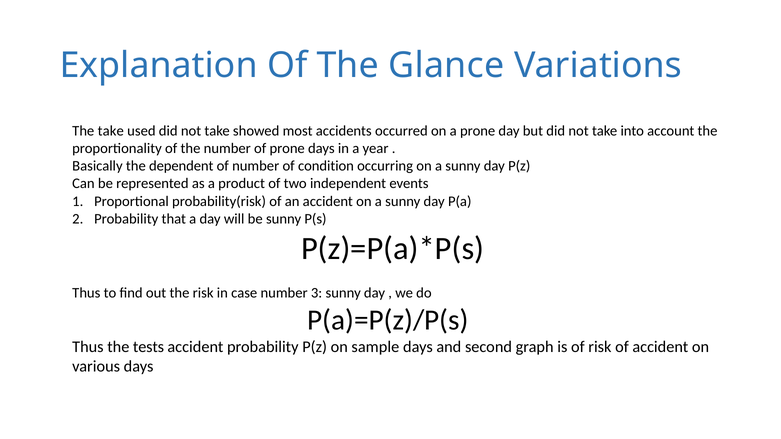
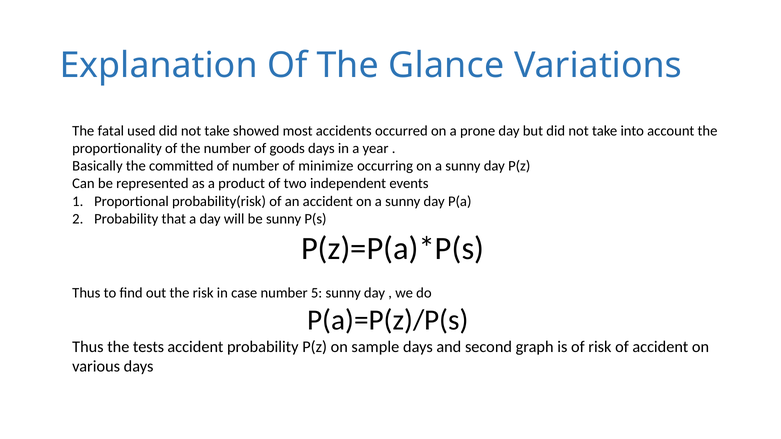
The take: take -> fatal (111, 131)
of prone: prone -> goods (287, 149)
dependent: dependent -> committed (181, 166)
condition: condition -> minimize (326, 166)
3: 3 -> 5 (317, 293)
